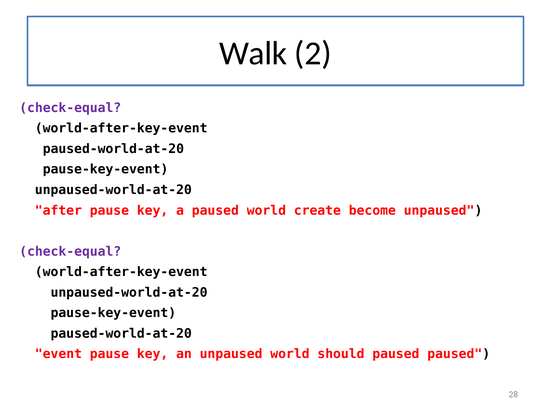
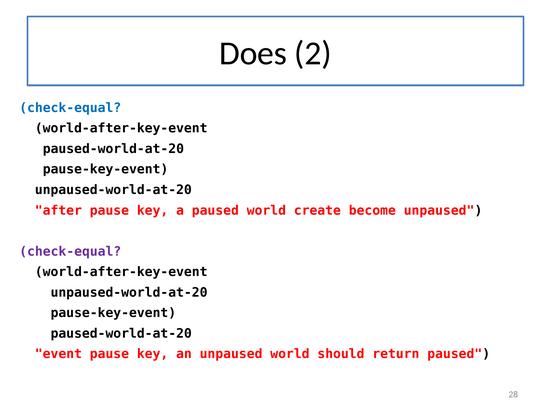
Walk: Walk -> Does (253, 53)
check-equal colour: purple -> blue (70, 108)
should paused: paused -> return (396, 354)
